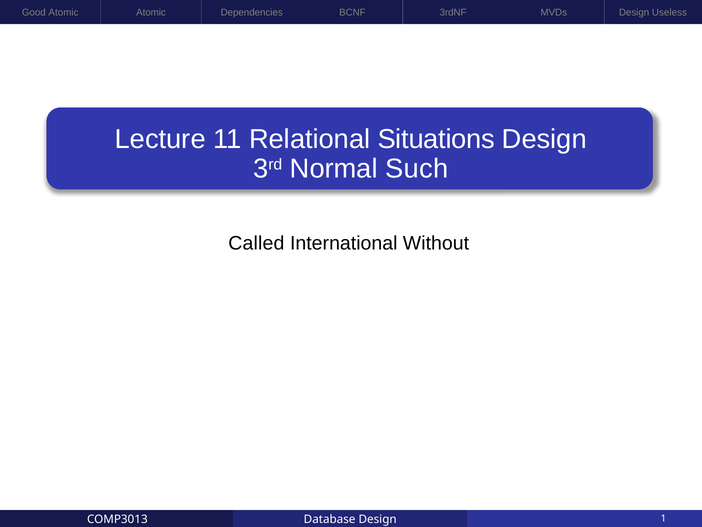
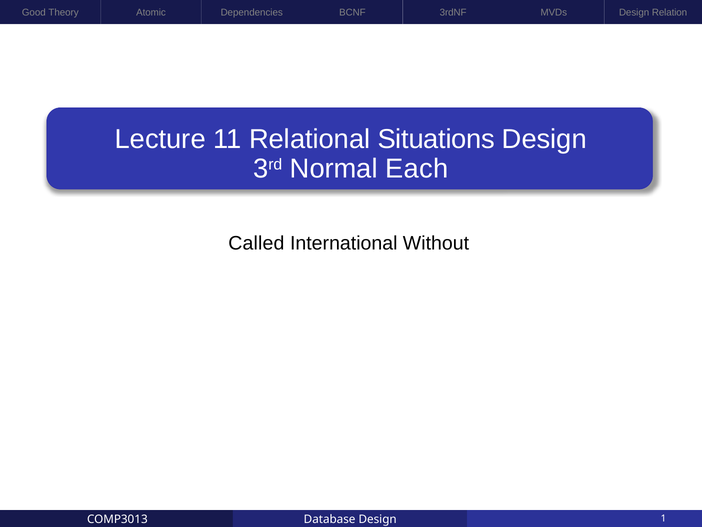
Good Atomic: Atomic -> Theory (64, 13)
Useless: Useless -> Relation (670, 13)
Such: Such -> Each (417, 169)
